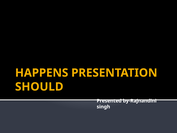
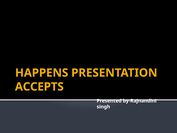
SHOULD: SHOULD -> ACCEPTS (39, 87)
